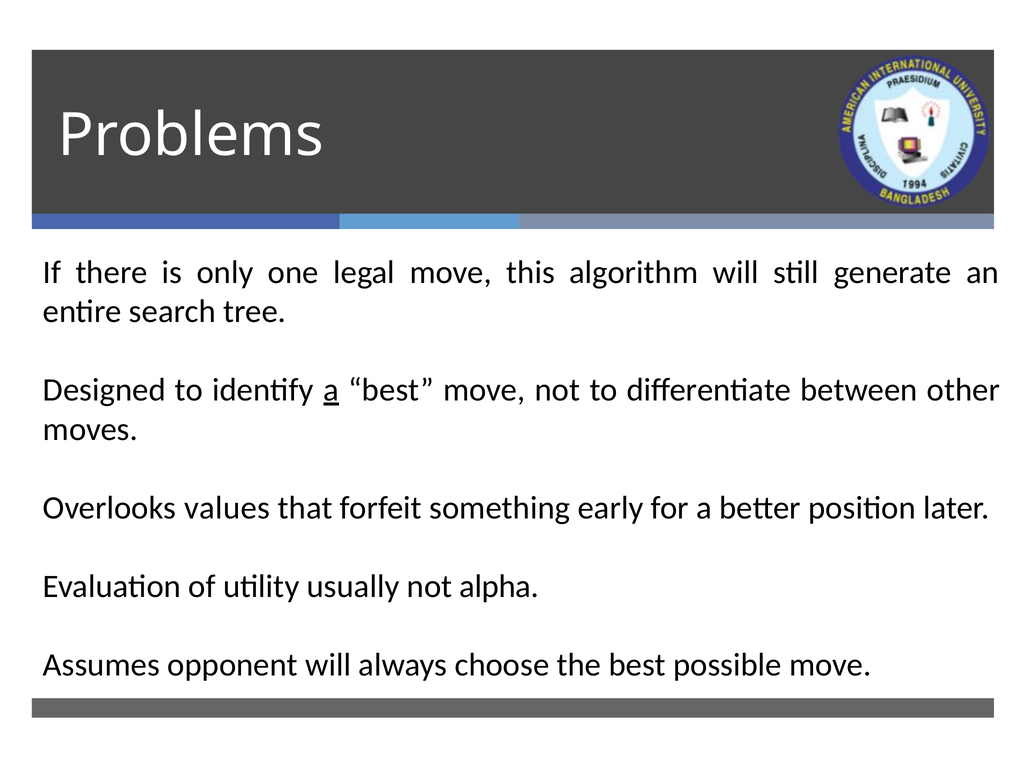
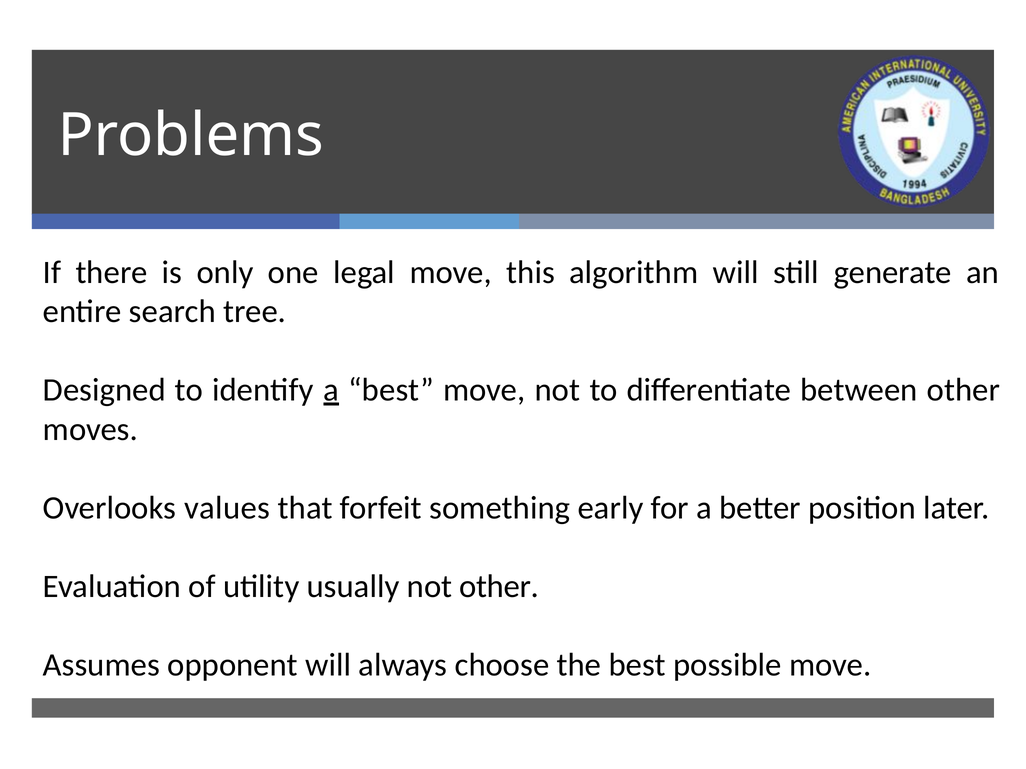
not alpha: alpha -> other (499, 587)
